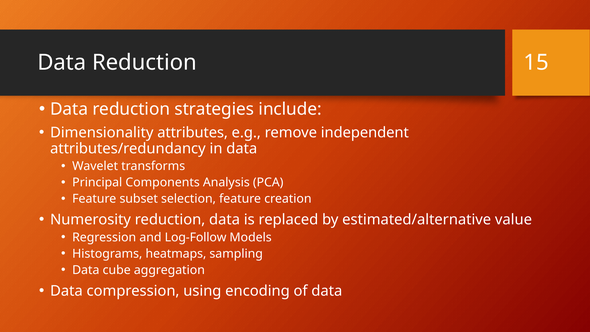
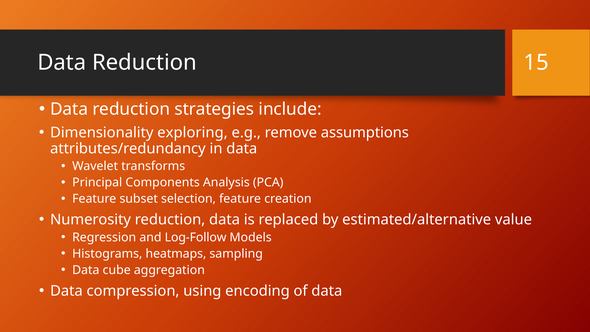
attributes: attributes -> exploring (193, 133)
independent: independent -> assumptions (365, 133)
